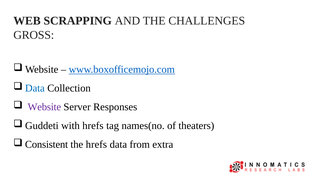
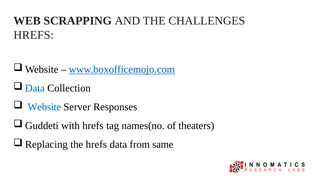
GROSS: GROSS -> HREFS (34, 35)
Website colour: purple -> blue (44, 107)
Consistent: Consistent -> Replacing (46, 144)
extra: extra -> same (163, 144)
